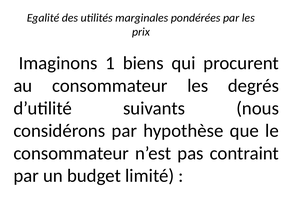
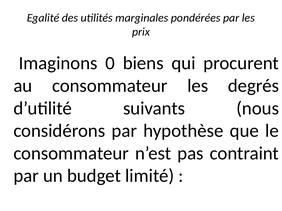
1: 1 -> 0 (110, 63)
